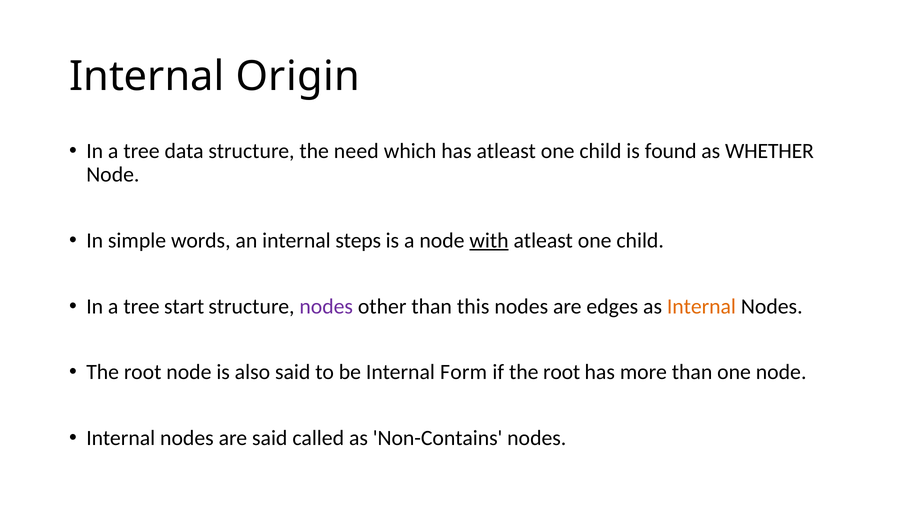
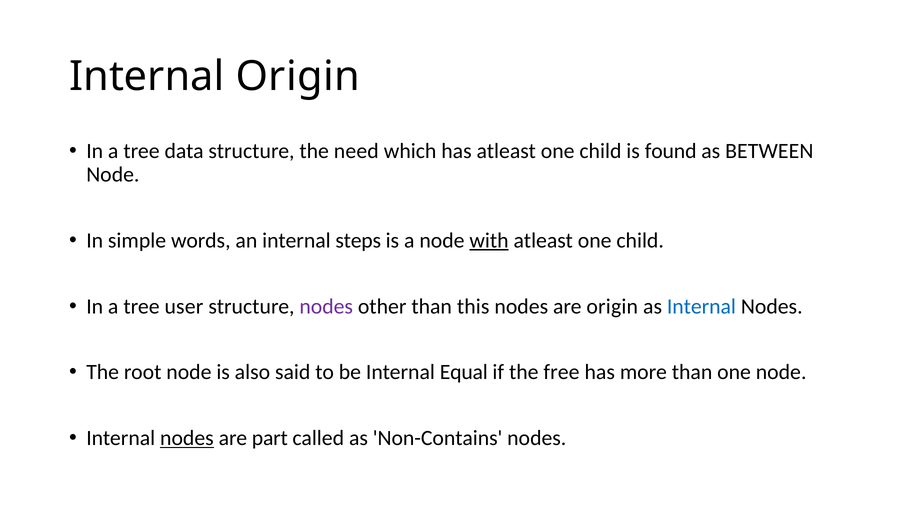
WHETHER: WHETHER -> BETWEEN (769, 151)
start: start -> user (184, 306)
are edges: edges -> origin (612, 306)
Internal colour: orange -> blue (701, 306)
Form: Form -> Equal (464, 372)
if the root: root -> free (561, 372)
nodes underline: none -> present (187, 438)
are said: said -> part (270, 438)
